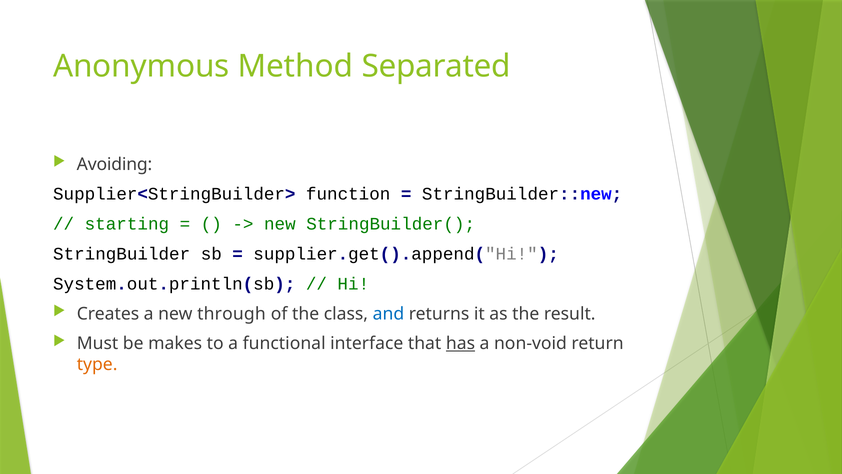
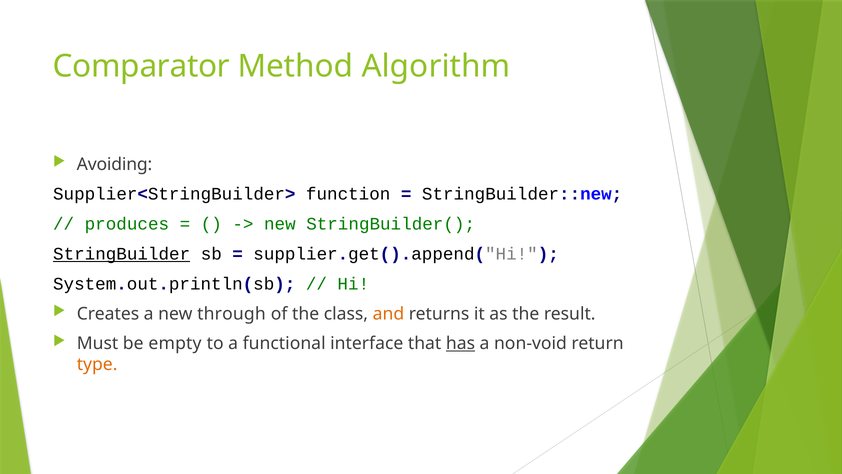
Anonymous: Anonymous -> Comparator (141, 66)
Separated: Separated -> Algorithm (436, 66)
starting: starting -> produces (127, 224)
StringBuilder underline: none -> present (122, 254)
and colour: blue -> orange (388, 313)
makes: makes -> empty (175, 343)
